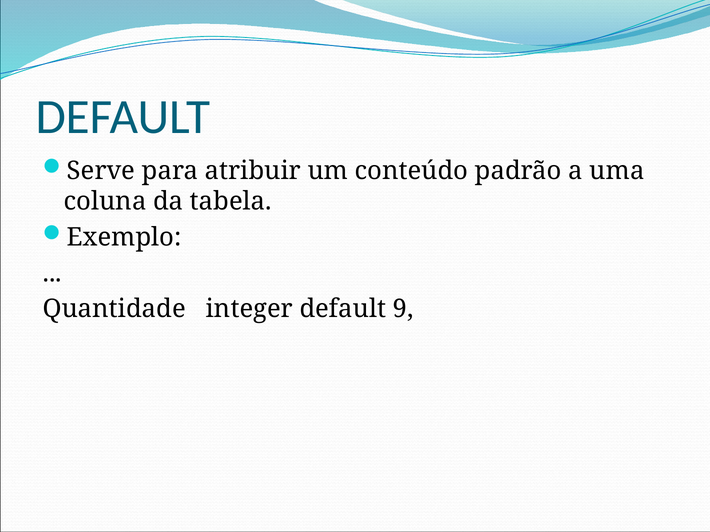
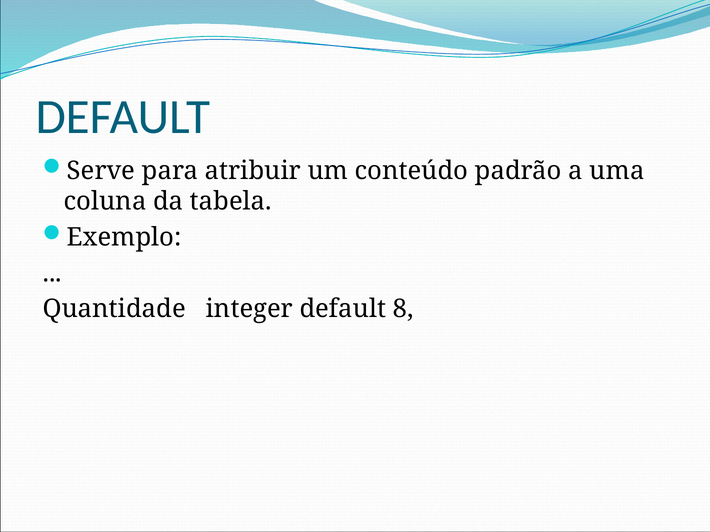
9: 9 -> 8 (403, 309)
